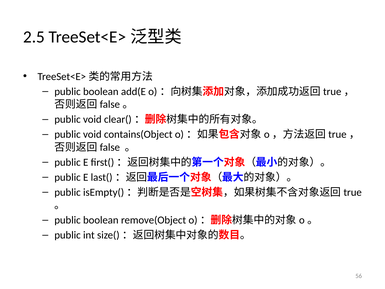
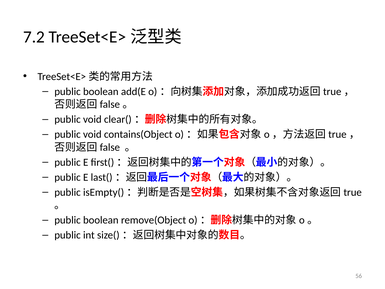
2.5: 2.5 -> 7.2 (34, 37)
